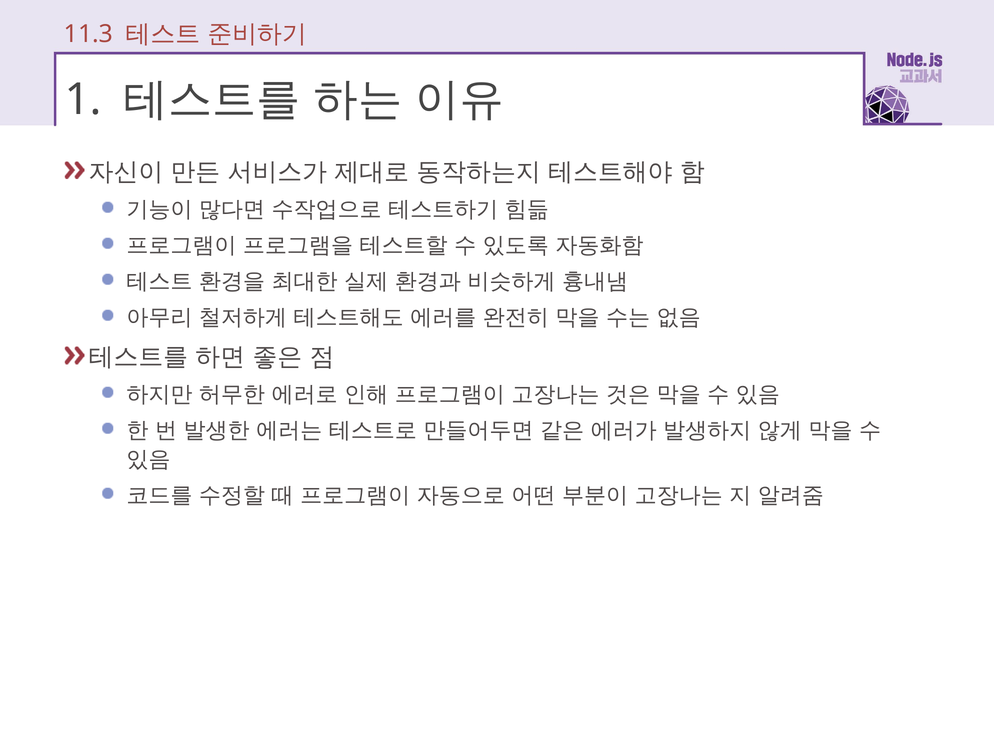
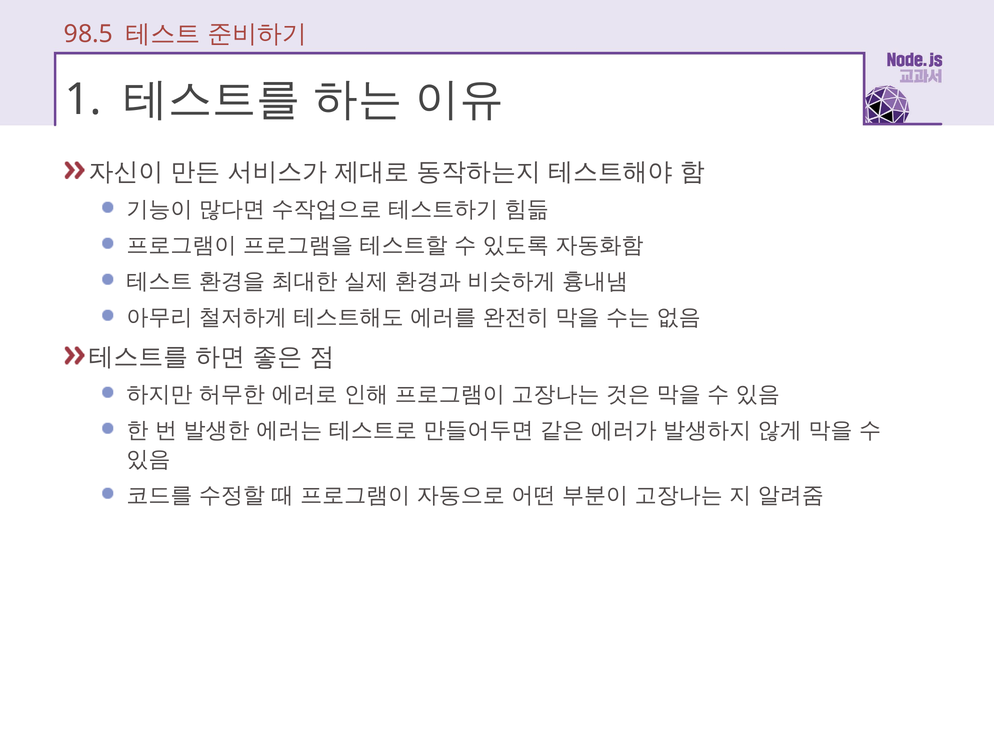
11.3: 11.3 -> 98.5 (89, 34)
